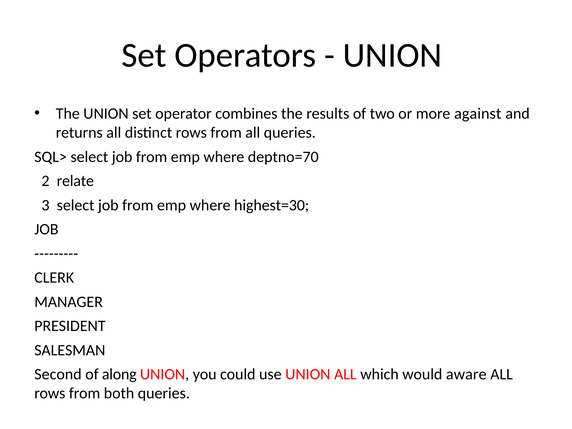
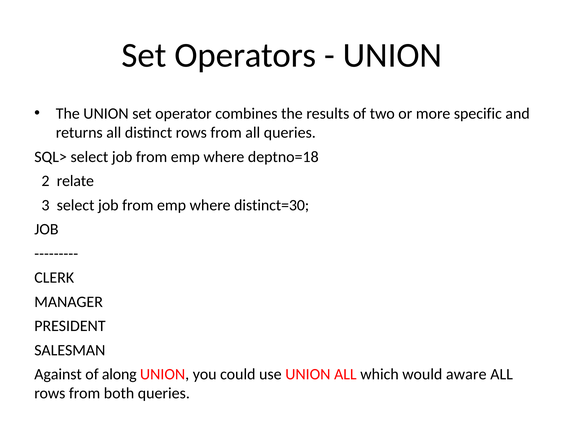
against: against -> specific (478, 114)
deptno=70: deptno=70 -> deptno=18 (283, 157)
highest=30: highest=30 -> distinct=30 (272, 205)
Second: Second -> Against (58, 374)
